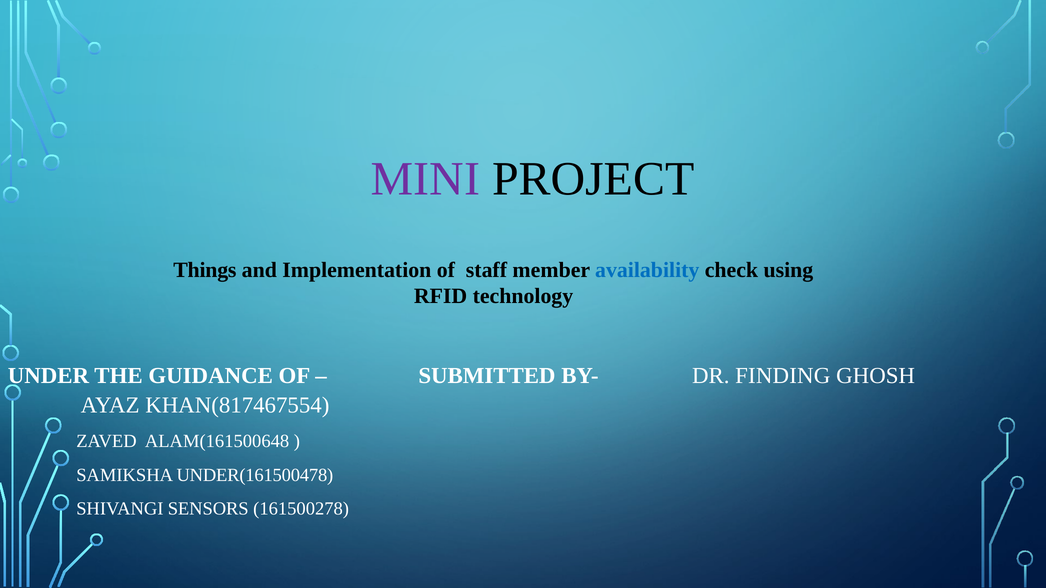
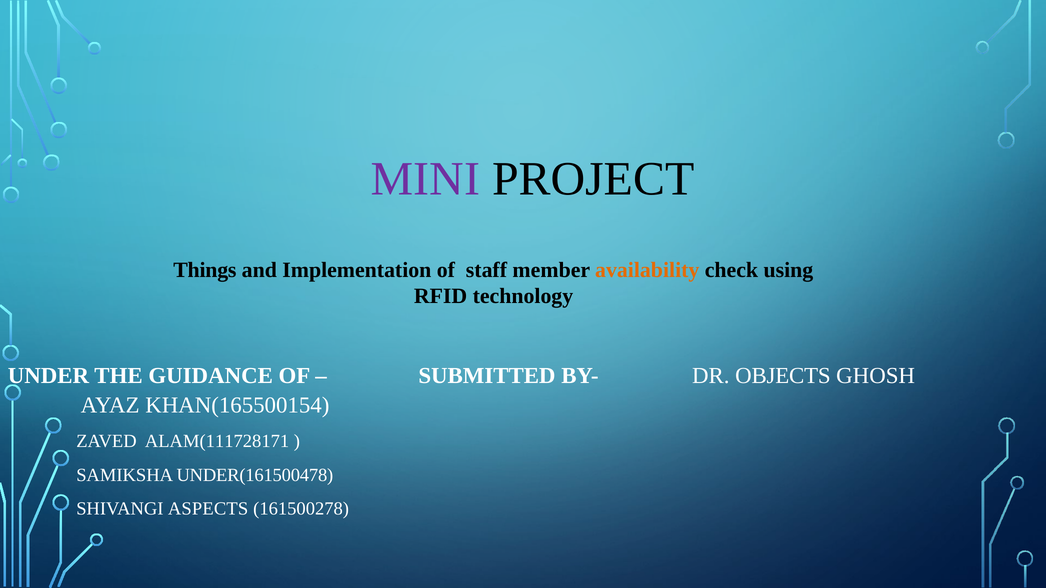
availability colour: blue -> orange (647, 270)
FINDING: FINDING -> OBJECTS (783, 376)
KHAN(817467554: KHAN(817467554 -> KHAN(165500154 (237, 405)
ALAM(161500648: ALAM(161500648 -> ALAM(111728171 (217, 442)
SENSORS: SENSORS -> ASPECTS (208, 509)
